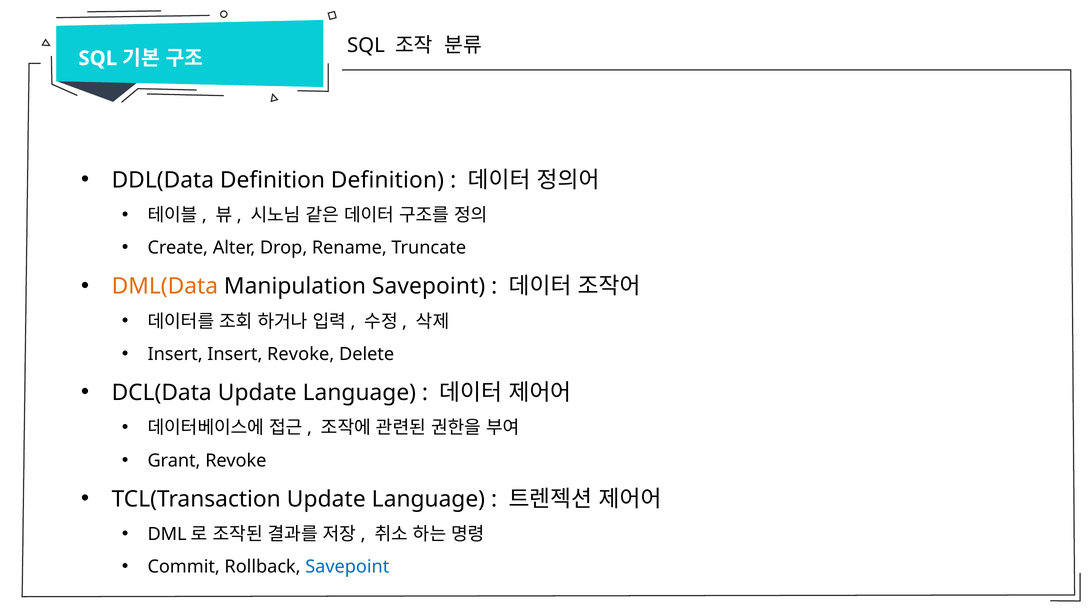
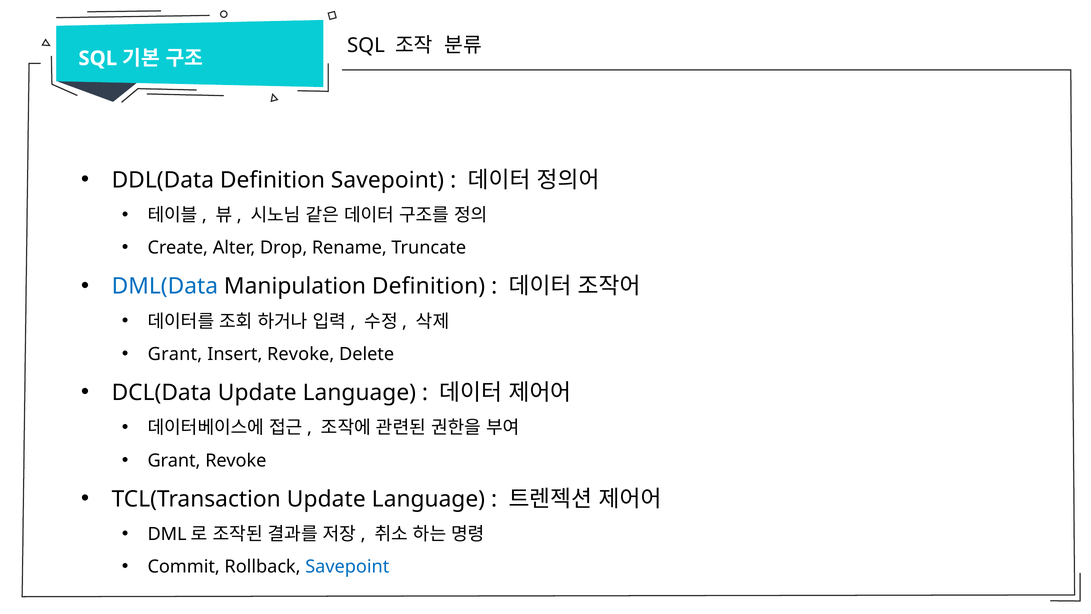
Definition Definition: Definition -> Savepoint (387, 180)
DML(Data colour: orange -> blue (165, 286)
Manipulation Savepoint: Savepoint -> Definition (429, 286)
Insert: Insert -> Grant (175, 354)
